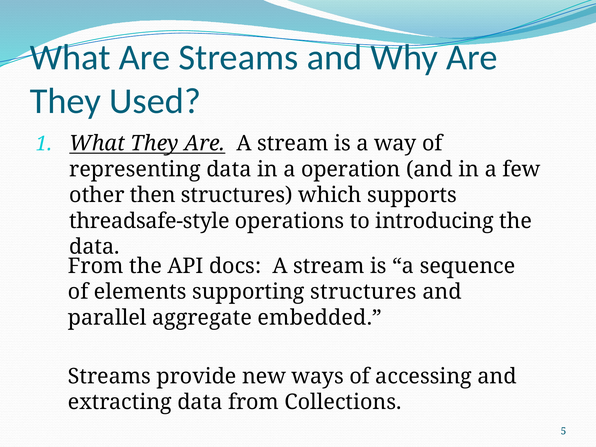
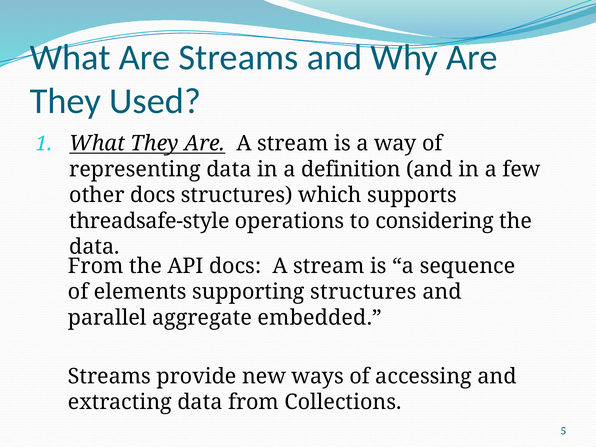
operation: operation -> definition (351, 169)
other then: then -> docs (153, 195)
introducing: introducing -> considering (435, 221)
